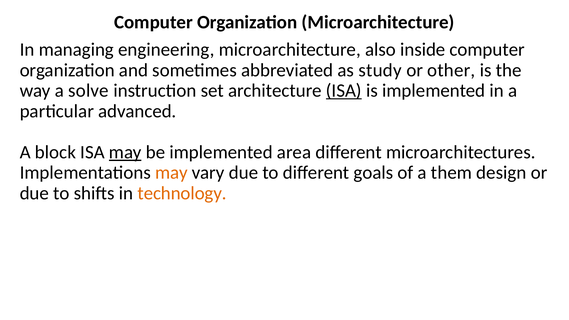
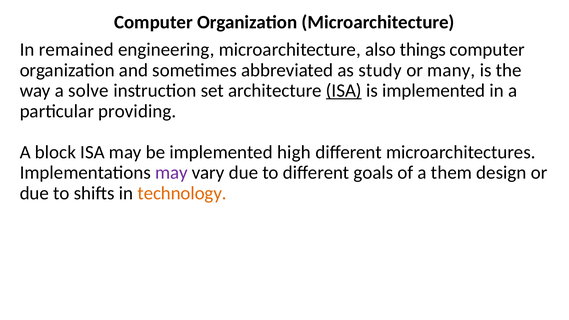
managing: managing -> remained (76, 50)
inside: inside -> things (423, 50)
other: other -> many (451, 70)
advanced: advanced -> providing (137, 111)
may underline: present -> none (125, 152)
area: area -> high (294, 152)
may colour: orange -> purple (171, 173)
